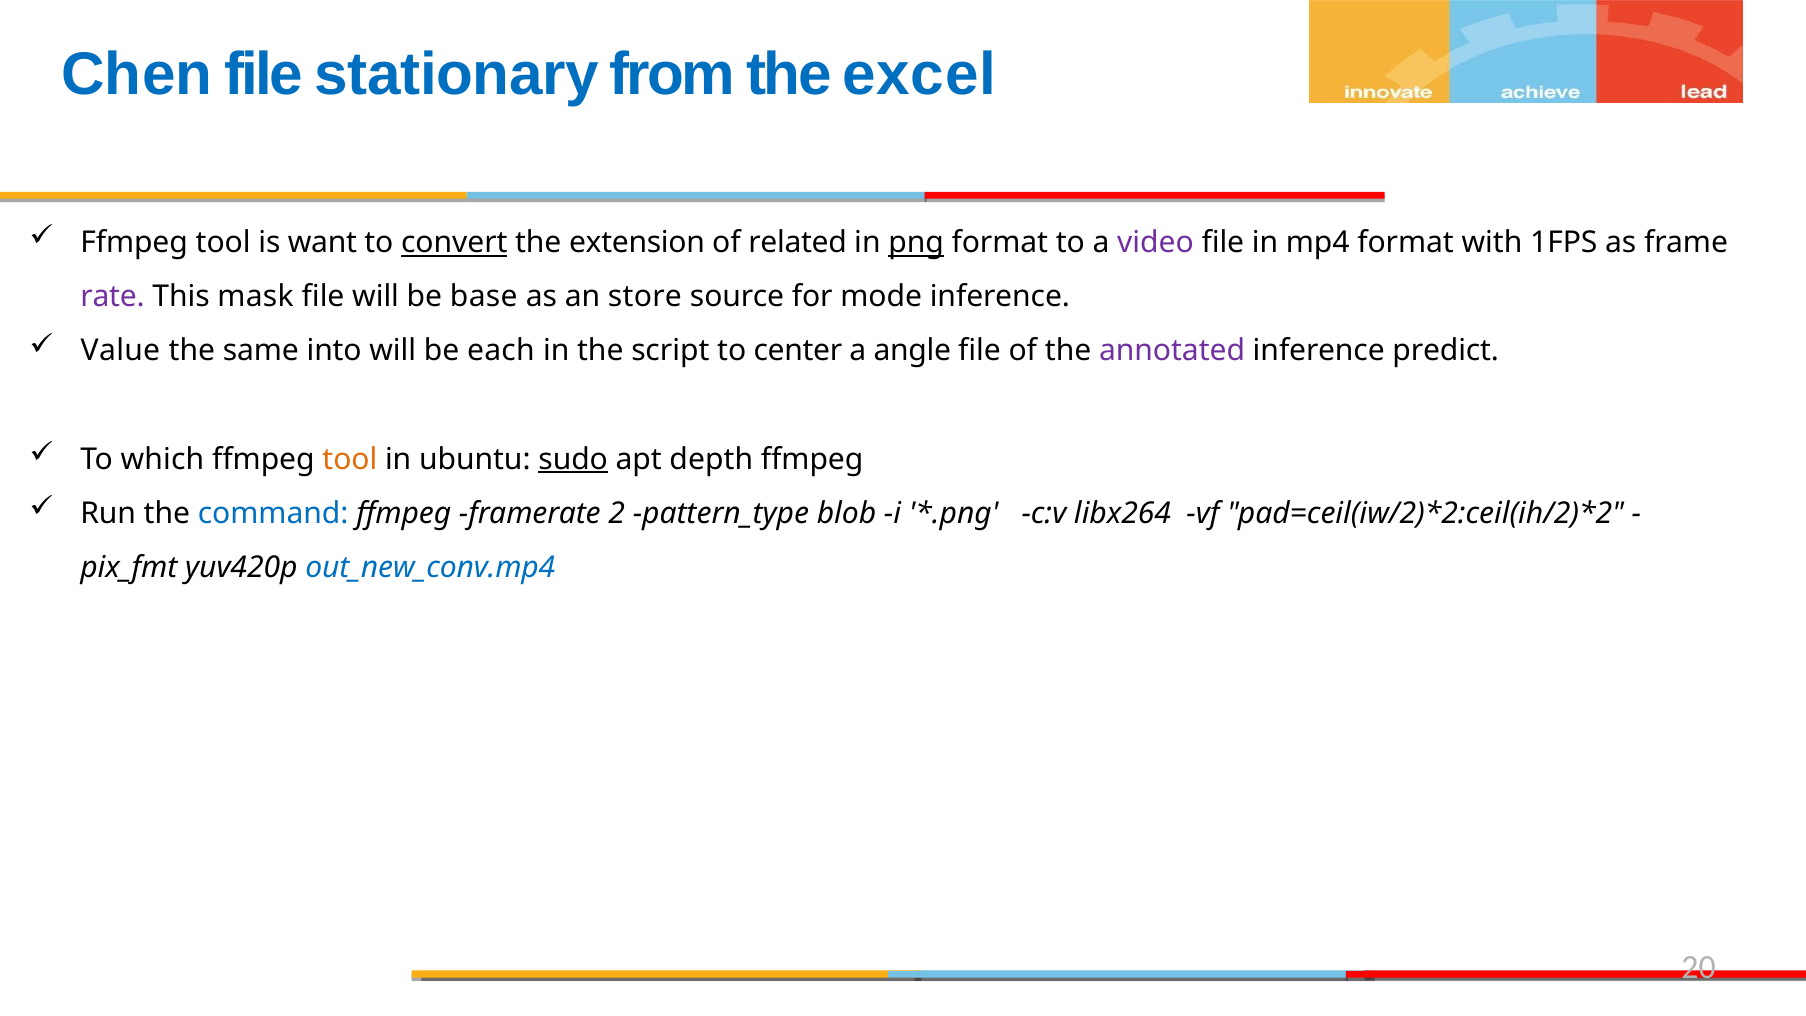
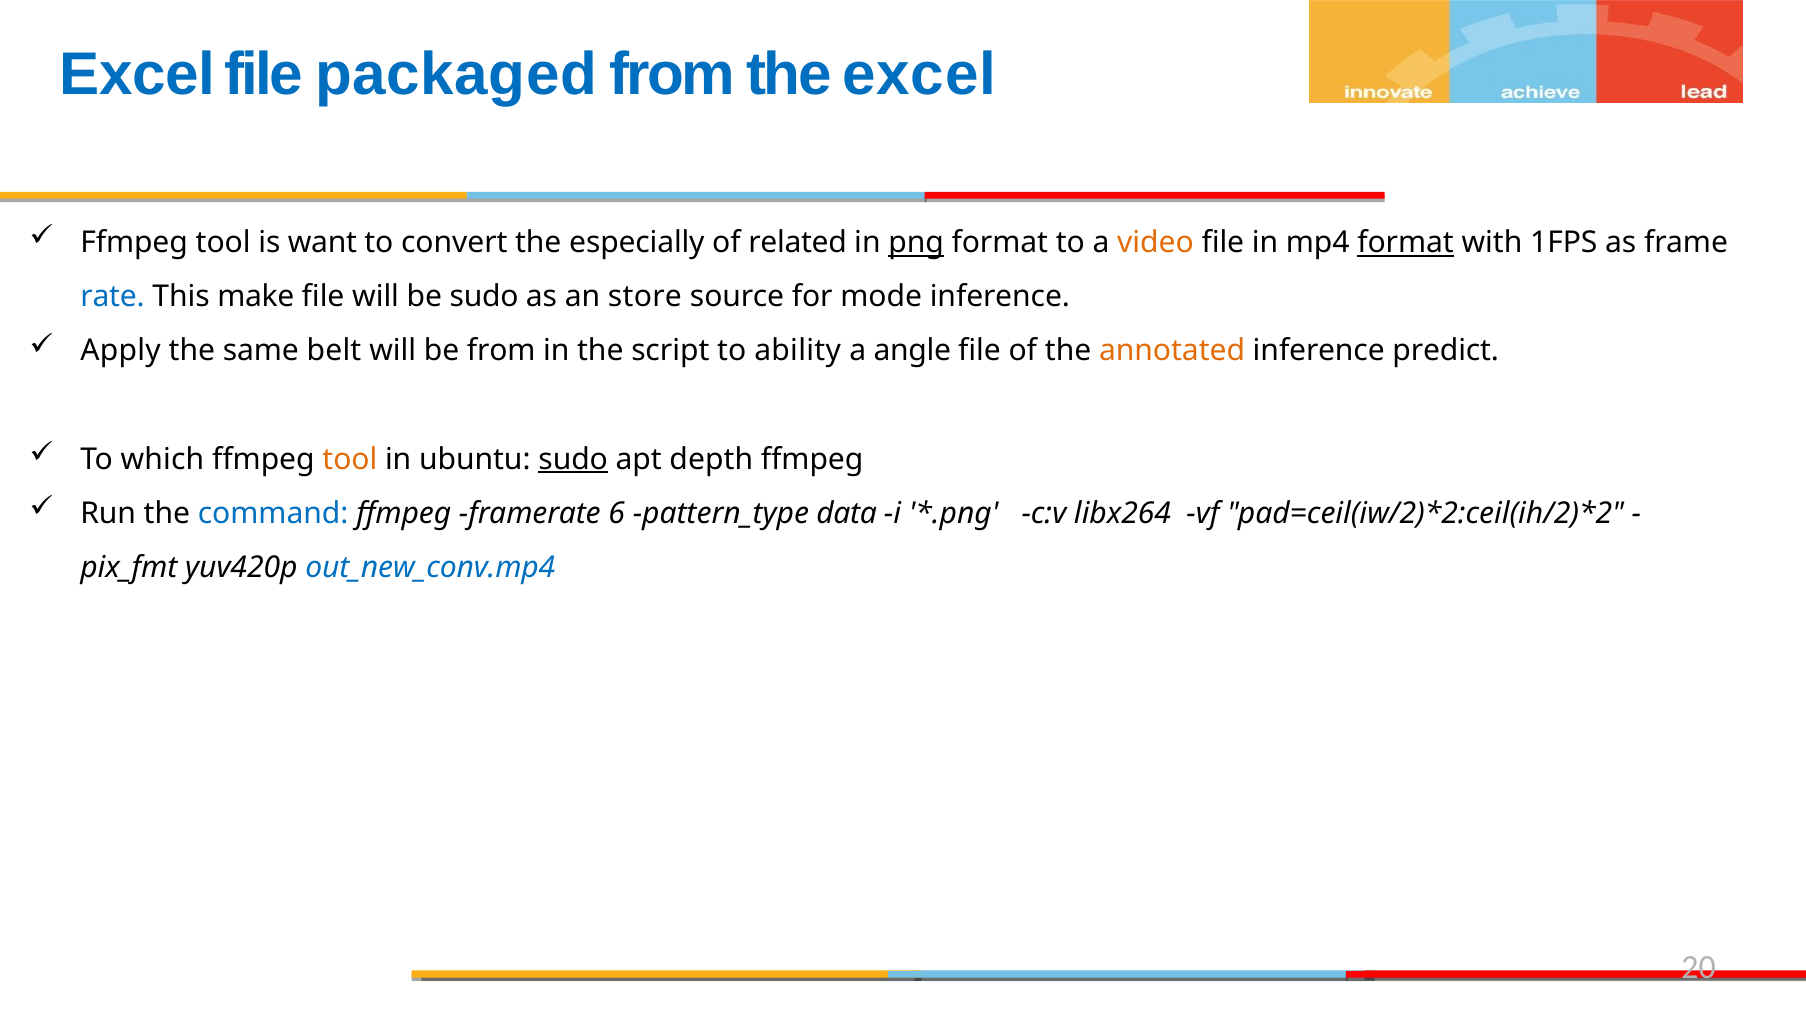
Chen: Chen -> Excel (137, 74)
stationary: stationary -> packaged (456, 74)
convert underline: present -> none (454, 243)
extension: extension -> especially (637, 243)
video colour: purple -> orange (1155, 243)
format underline: none -> present (1406, 243)
rate colour: purple -> blue (113, 297)
mask: mask -> make (256, 297)
be base: base -> sudo (484, 297)
Value: Value -> Apply (120, 351)
into: into -> belt (334, 351)
be each: each -> from (501, 351)
center: center -> ability (798, 351)
annotated colour: purple -> orange (1172, 351)
2: 2 -> 6 (617, 513)
blob: blob -> data (847, 513)
